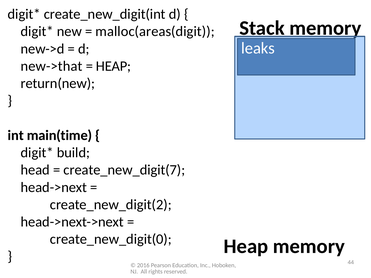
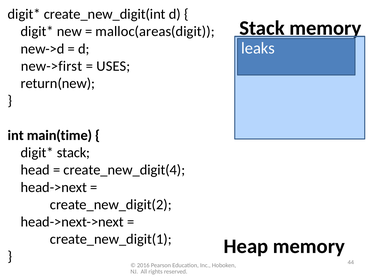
new->that: new->that -> new->first (52, 66)
HEAP: HEAP -> USES (113, 66)
build: build -> stack (73, 153)
create_new_digit(7: create_new_digit(7 -> create_new_digit(4 (124, 170)
create_new_digit(0: create_new_digit(0 -> create_new_digit(1 (111, 239)
